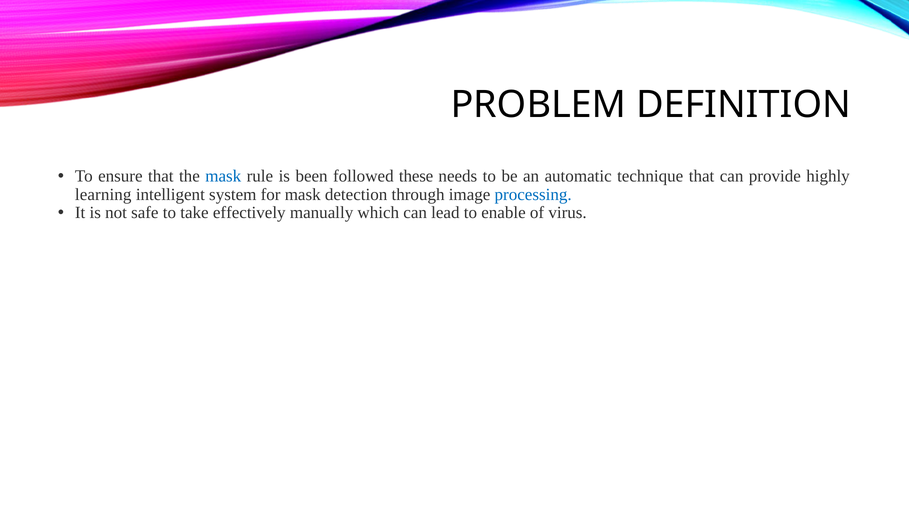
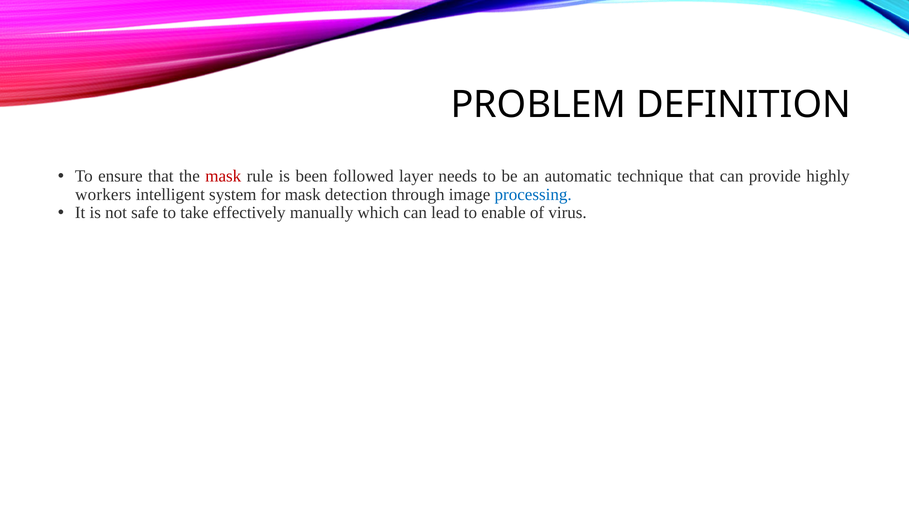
mask colour: blue -> red (223, 176)
these: these -> layer (416, 176)
learning: learning -> workers (103, 195)
